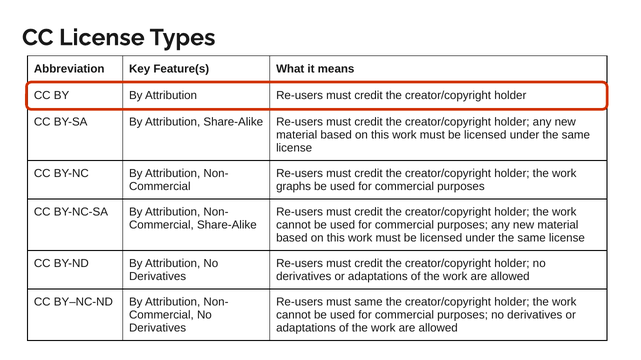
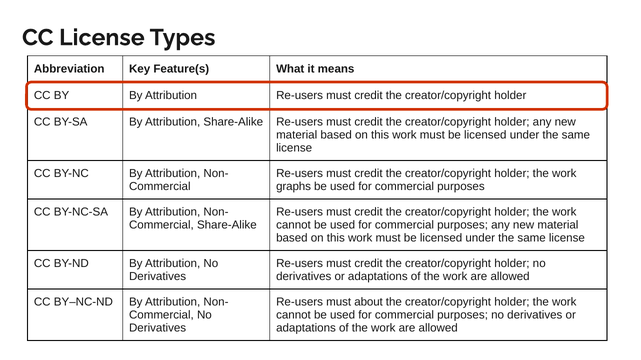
must same: same -> about (369, 303)
